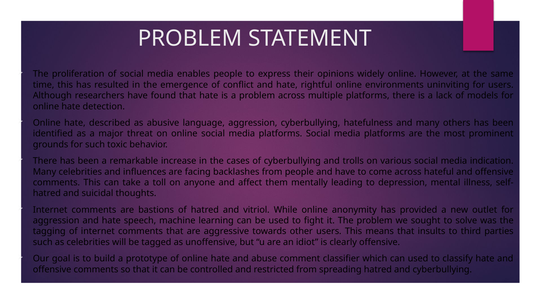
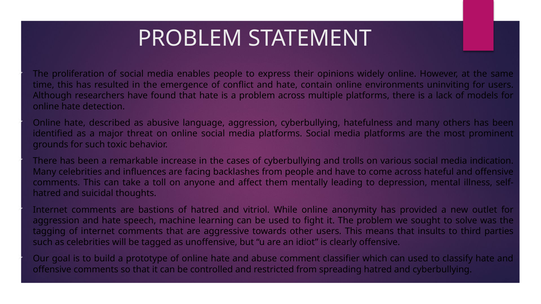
rightful: rightful -> contain (317, 85)
